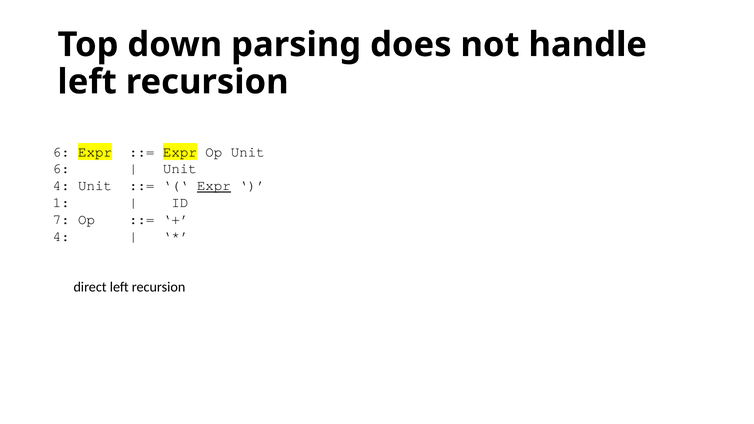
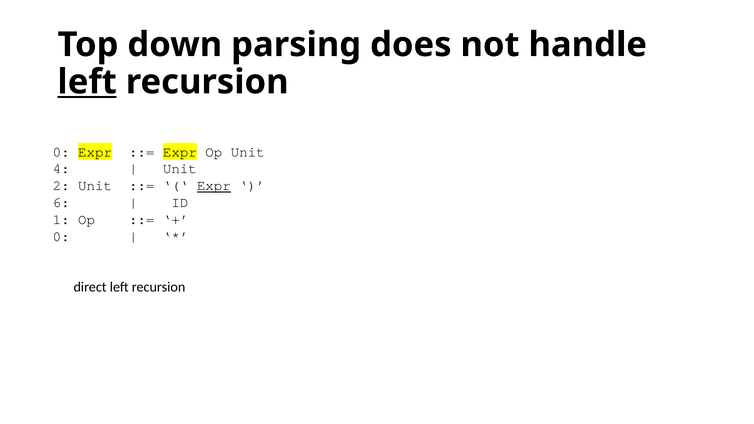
left underline: none -> present (87, 82)
6: 6 -> 0 (61, 152)
6: 6 -> 4 (61, 169)
4: 4 -> 2 (61, 186)
1: 1 -> 6 (61, 203)
7: 7 -> 1 (61, 220)
4: 4 -> 0 (61, 237)
